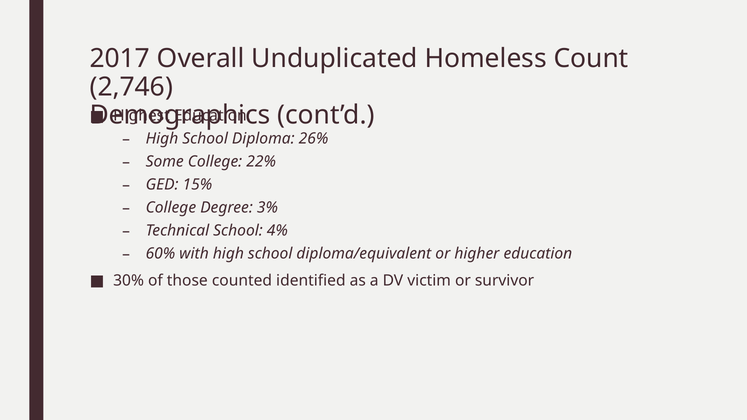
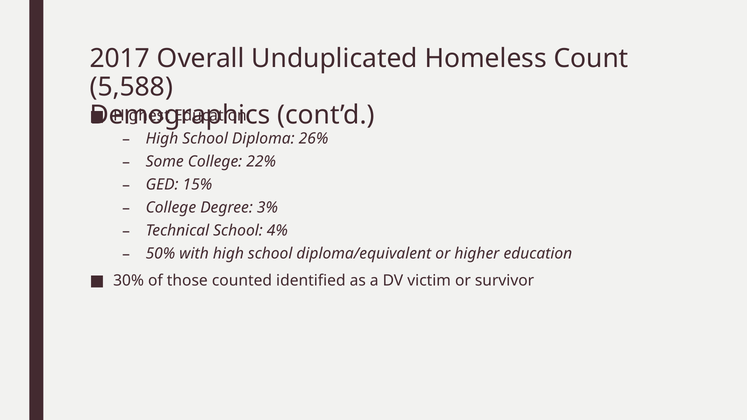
2,746: 2,746 -> 5,588 (131, 87)
60%: 60% -> 50% (160, 254)
